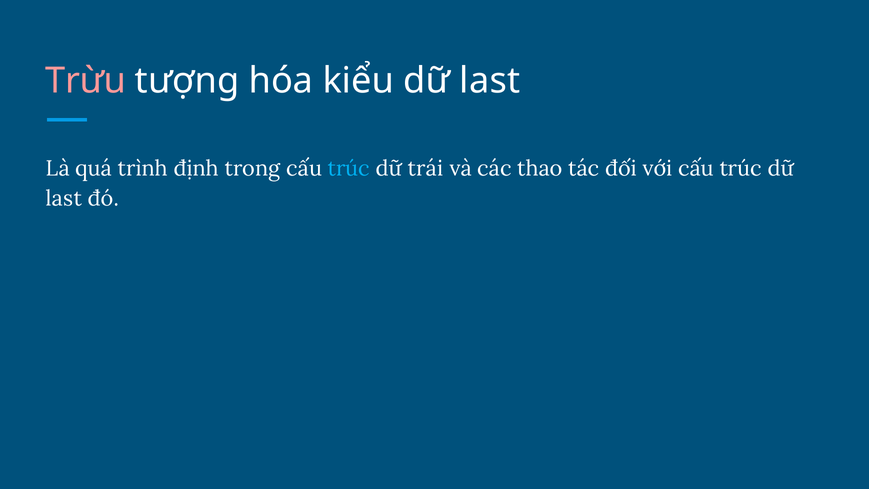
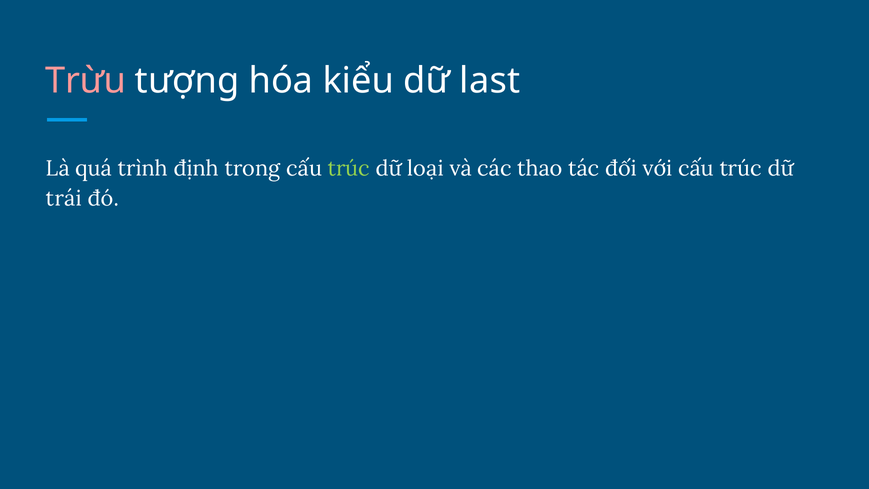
trúc colour: light blue -> light green (349, 169)
trái: trái -> loại (426, 169)
last: last -> trái (64, 199)
